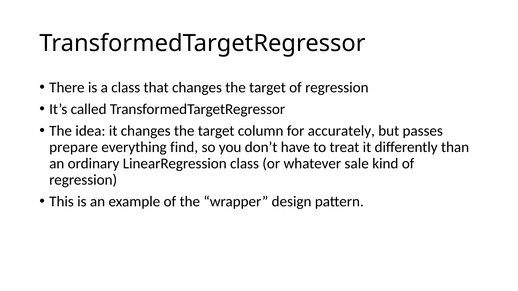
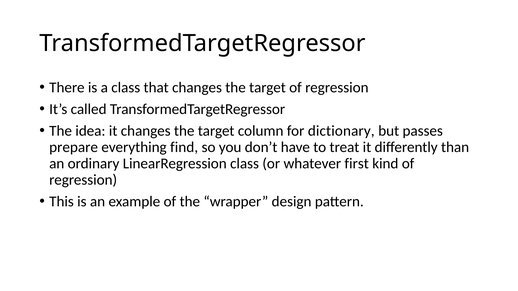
accurately: accurately -> dictionary (341, 131)
sale: sale -> first (357, 164)
